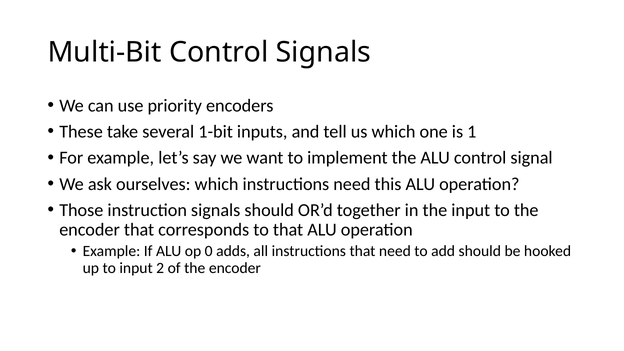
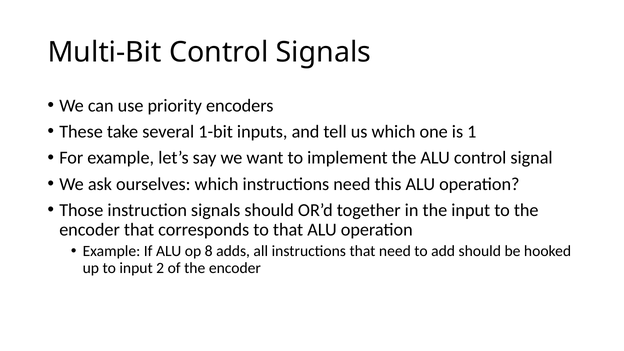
0: 0 -> 8 (209, 251)
